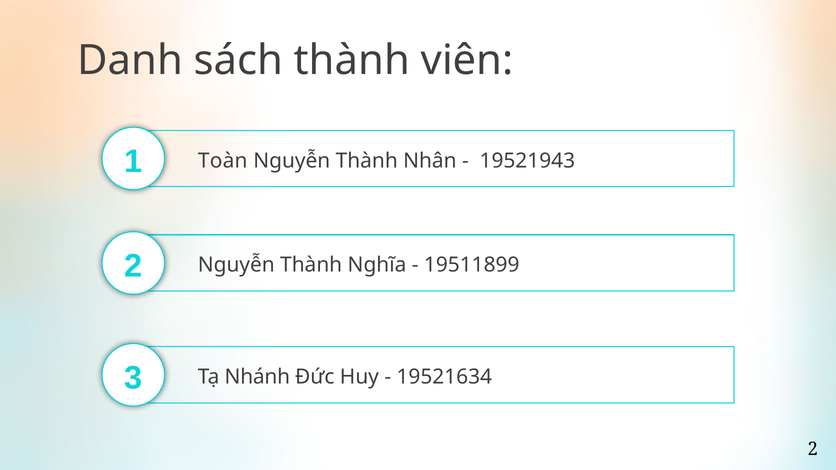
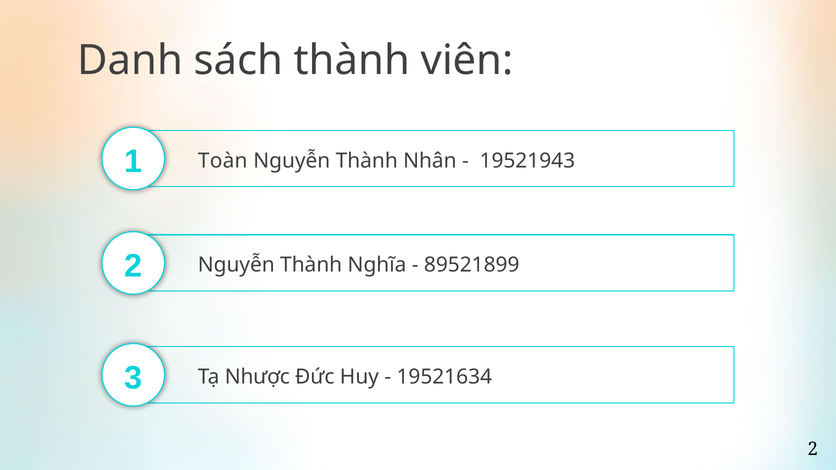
19511899: 19511899 -> 89521899 (472, 265)
Nhánh: Nhánh -> Nhược (257, 377)
